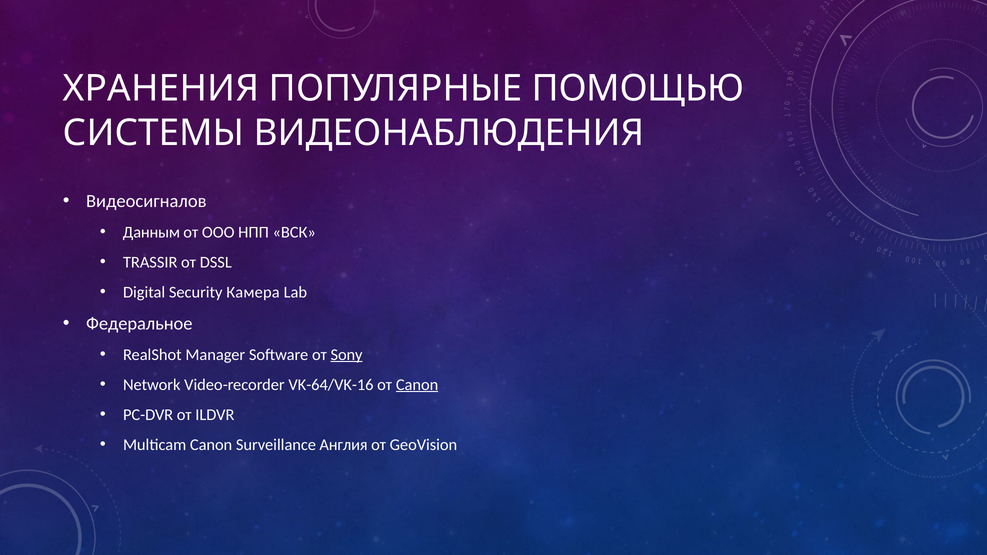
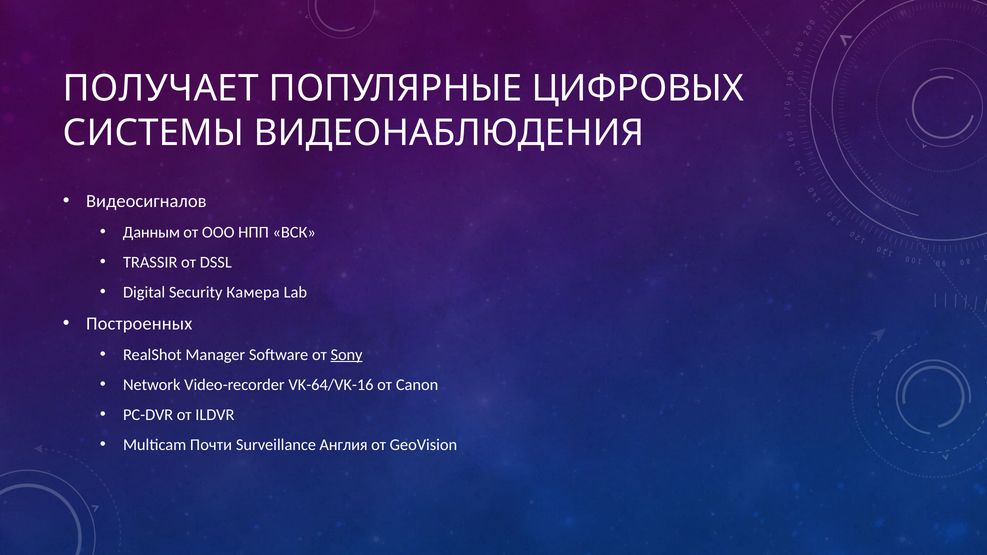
ХРАНЕНИЯ: ХРАНЕНИЯ -> ПОЛУЧАЕТ (161, 89)
ПОМОЩЬЮ: ПОМОЩЬЮ -> ЦИФРОВЫХ (638, 89)
Федеральное: Федеральное -> Построенных (139, 324)
Canon underline: present -> none (417, 385)
Multicam Canon: Canon -> Почти (211, 445)
